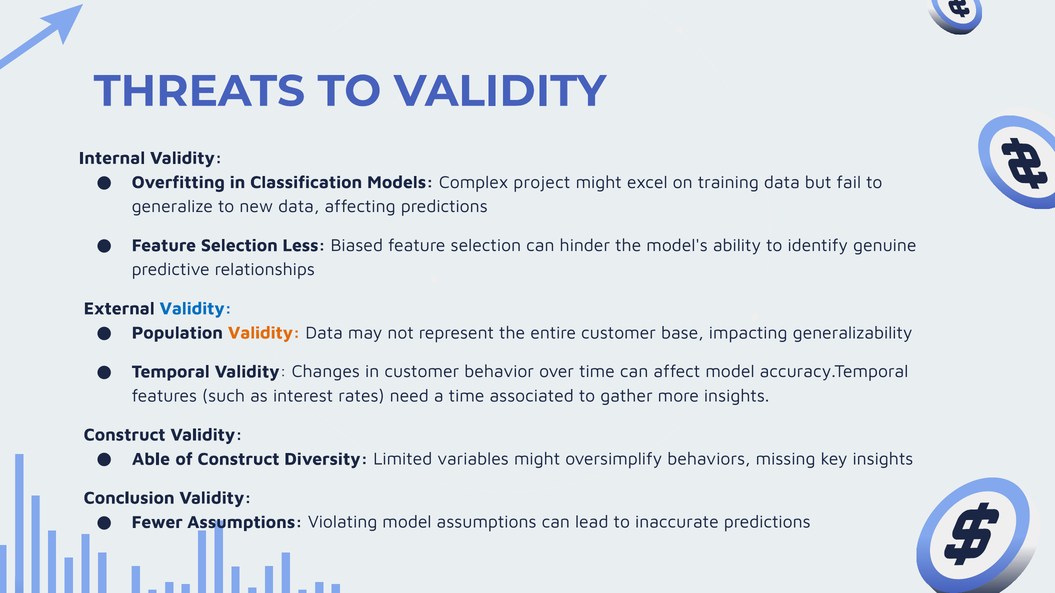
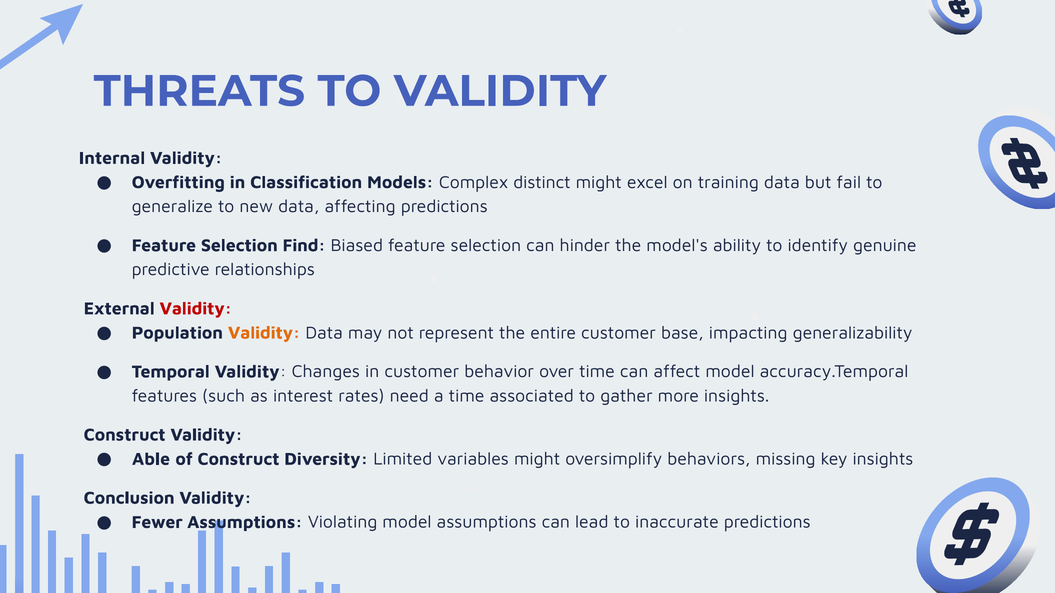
project: project -> distinct (542, 182)
Less: Less -> Find (304, 246)
Validity colour: blue -> red (196, 309)
